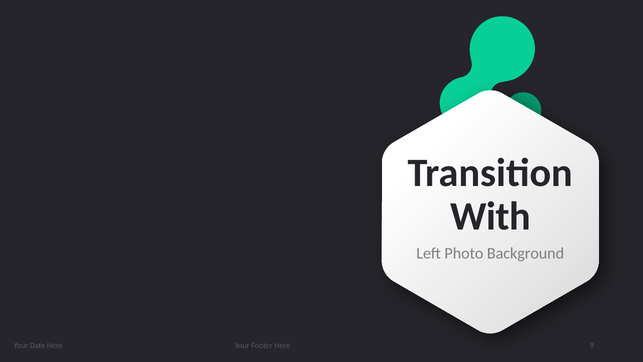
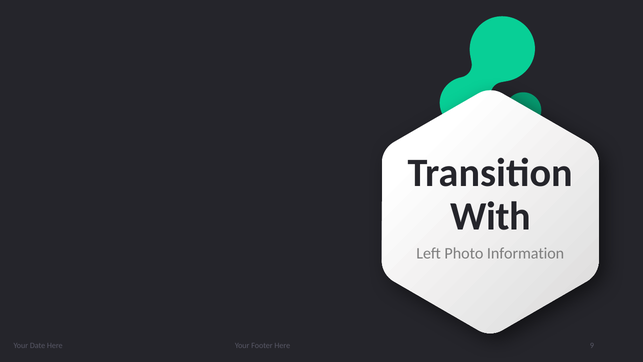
Background: Background -> Information (526, 253)
